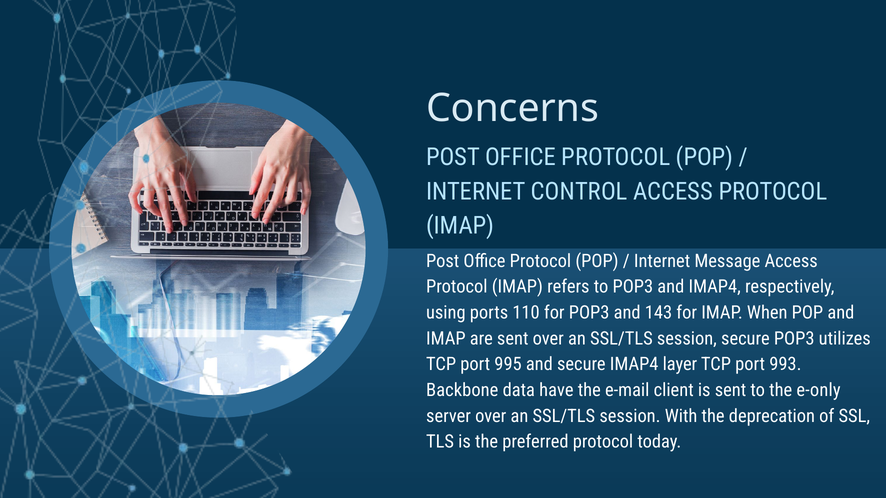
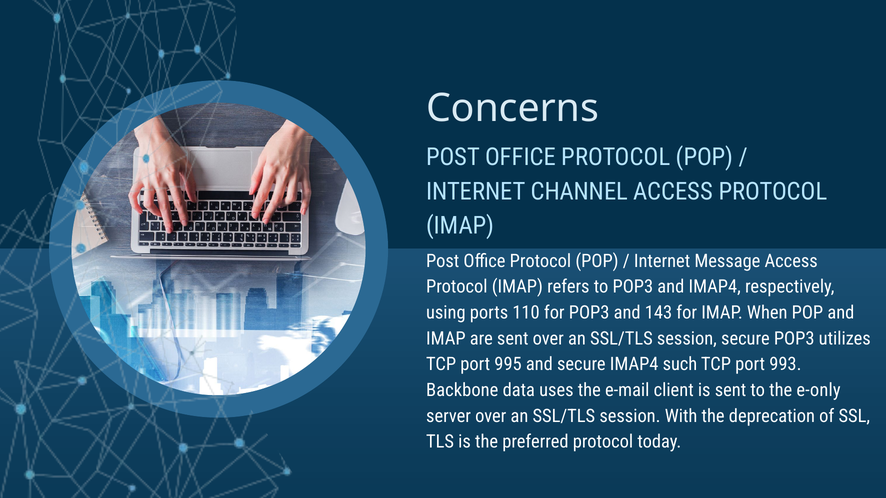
CONTROL: CONTROL -> CHANNEL (579, 192)
layer: layer -> such (680, 365)
have: have -> uses (556, 391)
